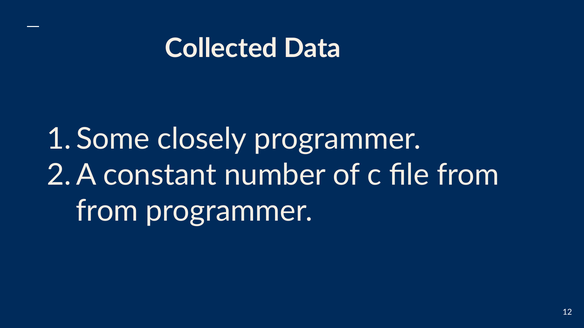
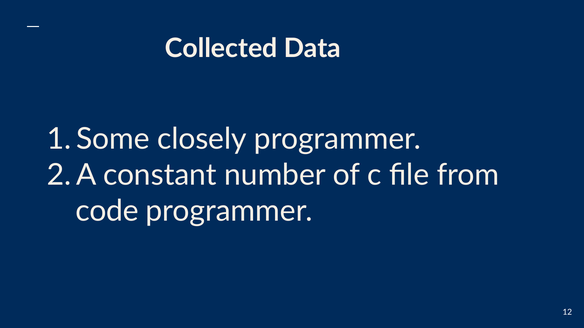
from: from -> code (107, 211)
